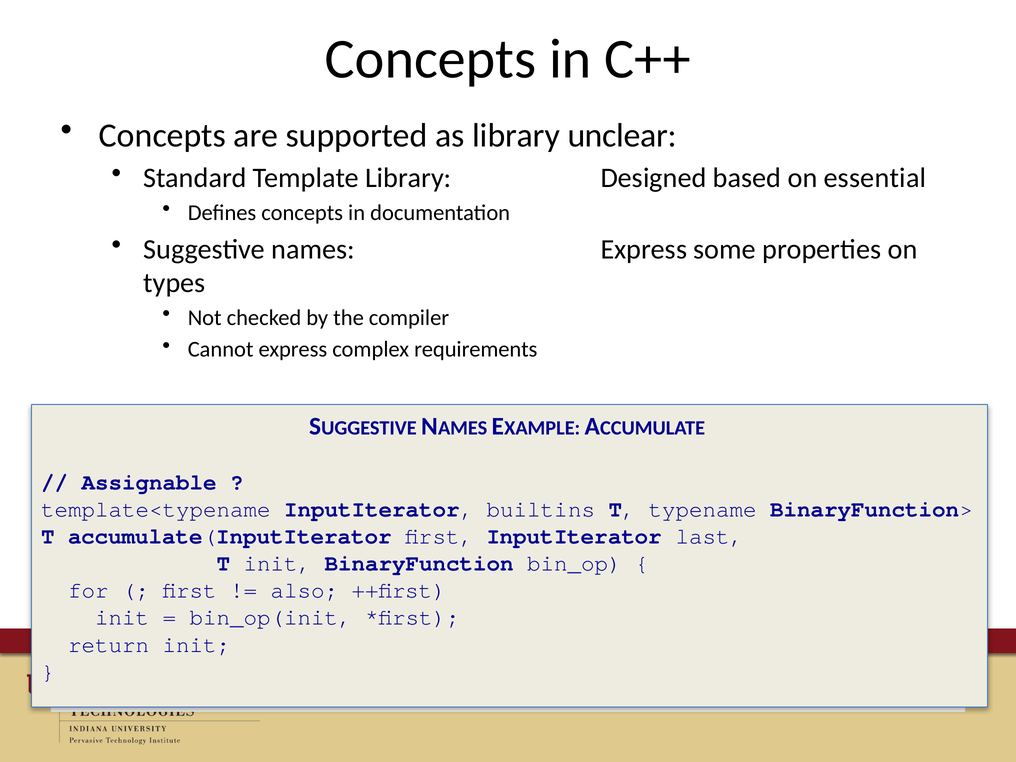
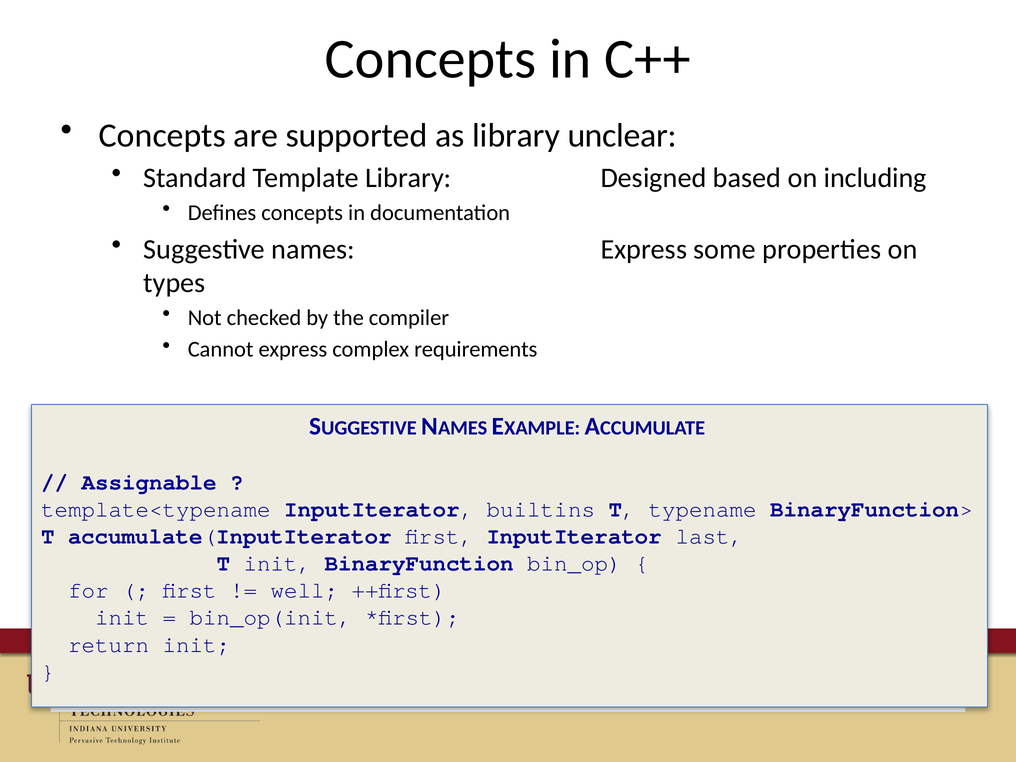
essential: essential -> including (875, 178)
also: also -> well (304, 590)
